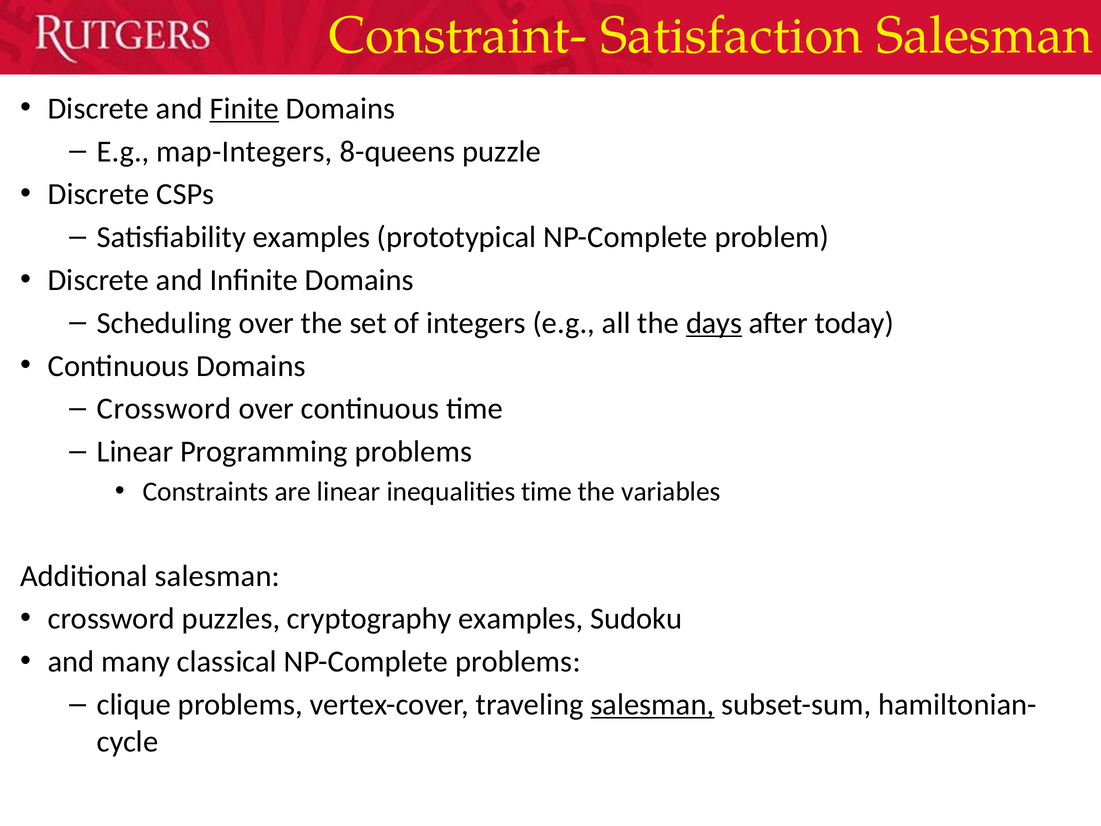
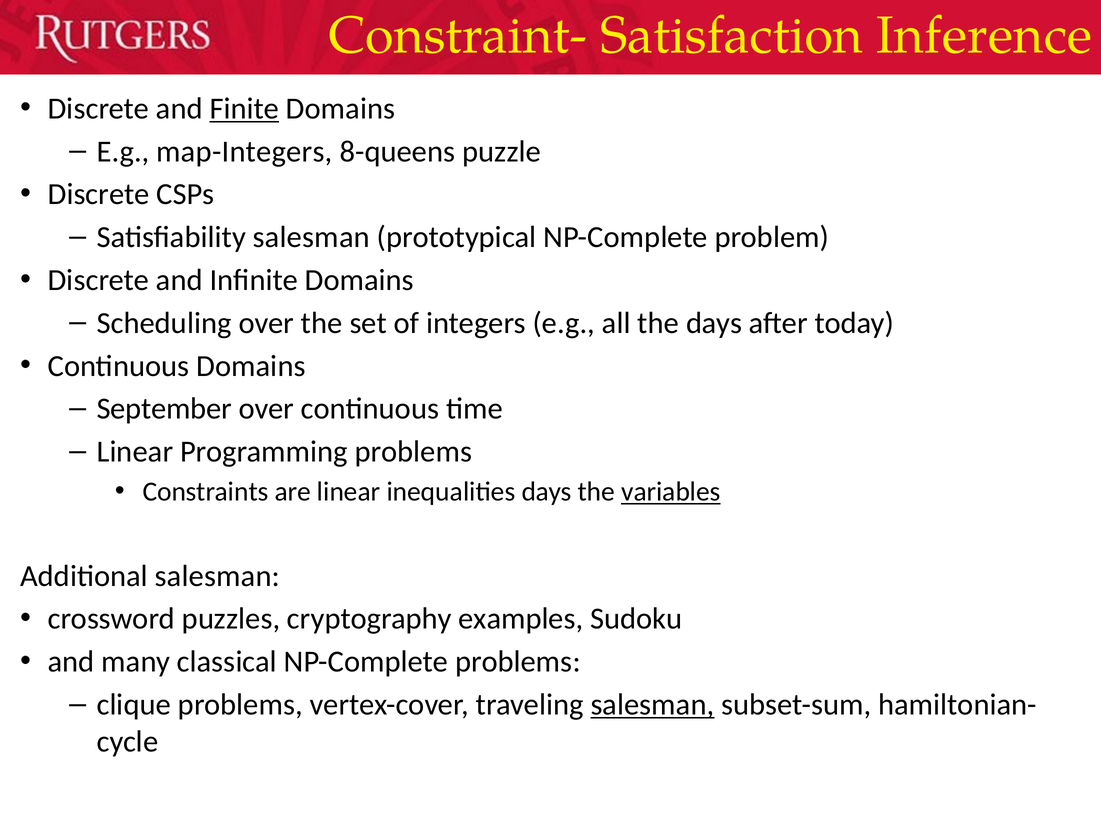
Satisfaction Salesman: Salesman -> Inference (984, 36)
Satisfiability examples: examples -> salesman (311, 237)
days underline: present -> none (714, 323)
Crossword: Crossword -> September (164, 409)
inequalities time: time -> days (547, 492)
variables underline: none -> present (671, 492)
